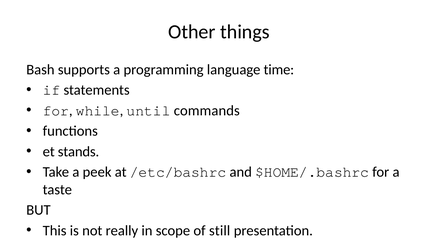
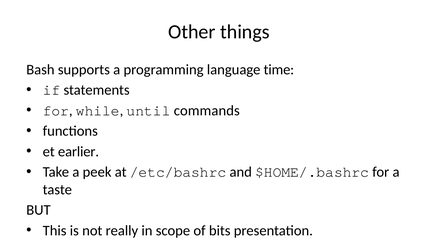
stands: stands -> earlier (79, 151)
still: still -> bits (220, 230)
